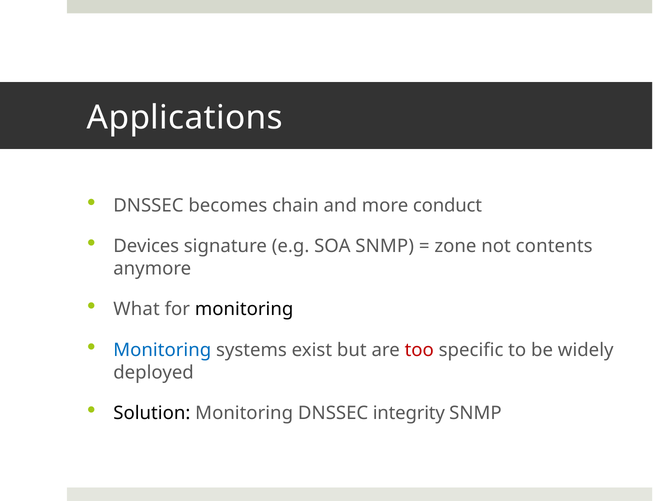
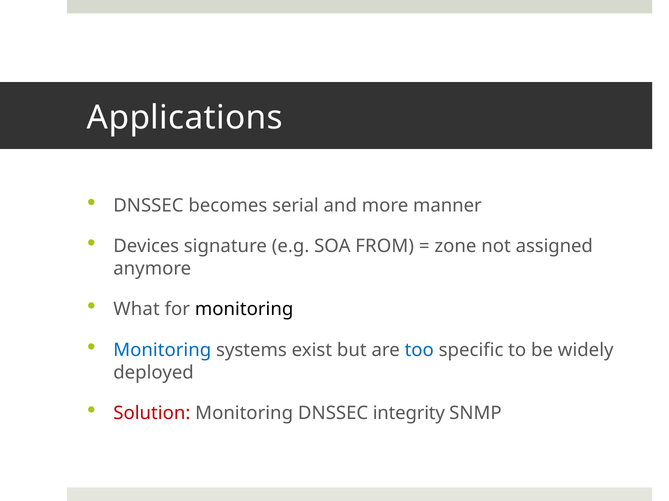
chain: chain -> serial (295, 206)
conduct: conduct -> manner (447, 206)
SOA SNMP: SNMP -> FROM (385, 247)
contents: contents -> assigned (554, 247)
too colour: red -> blue (419, 351)
Solution colour: black -> red (152, 414)
